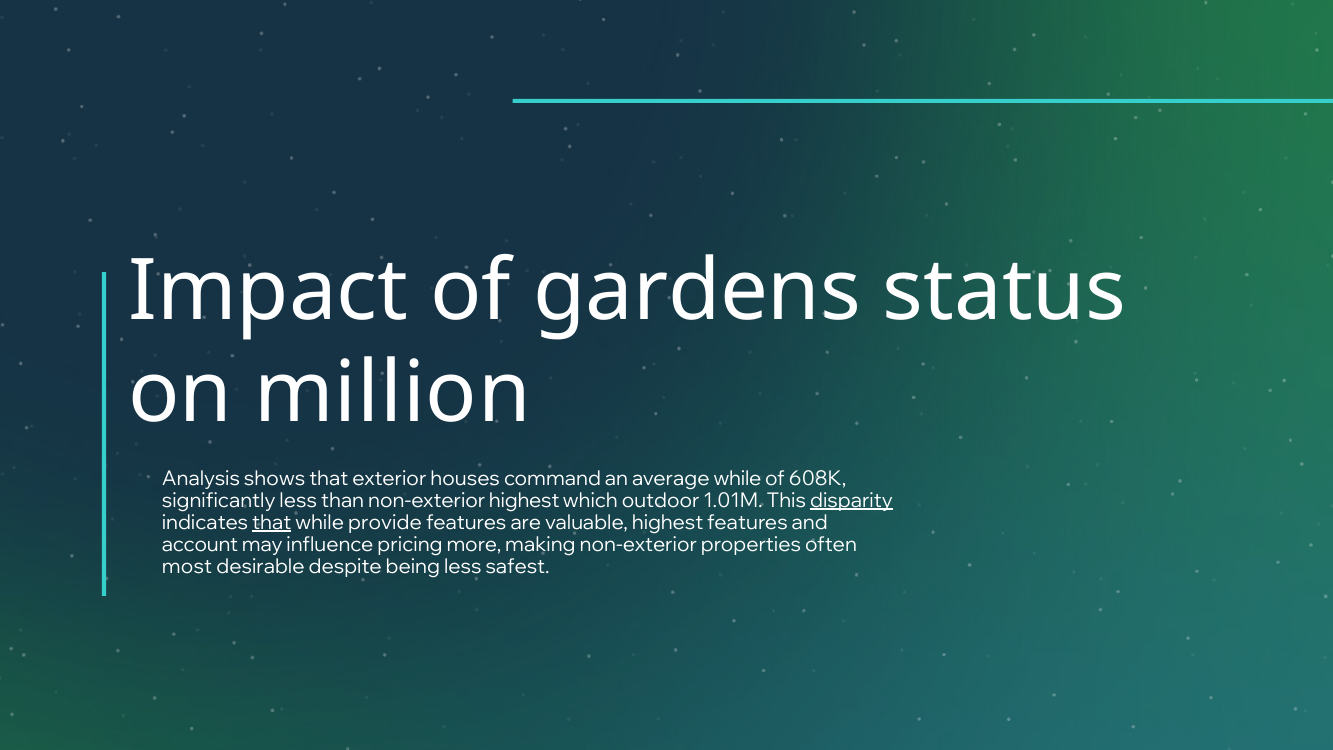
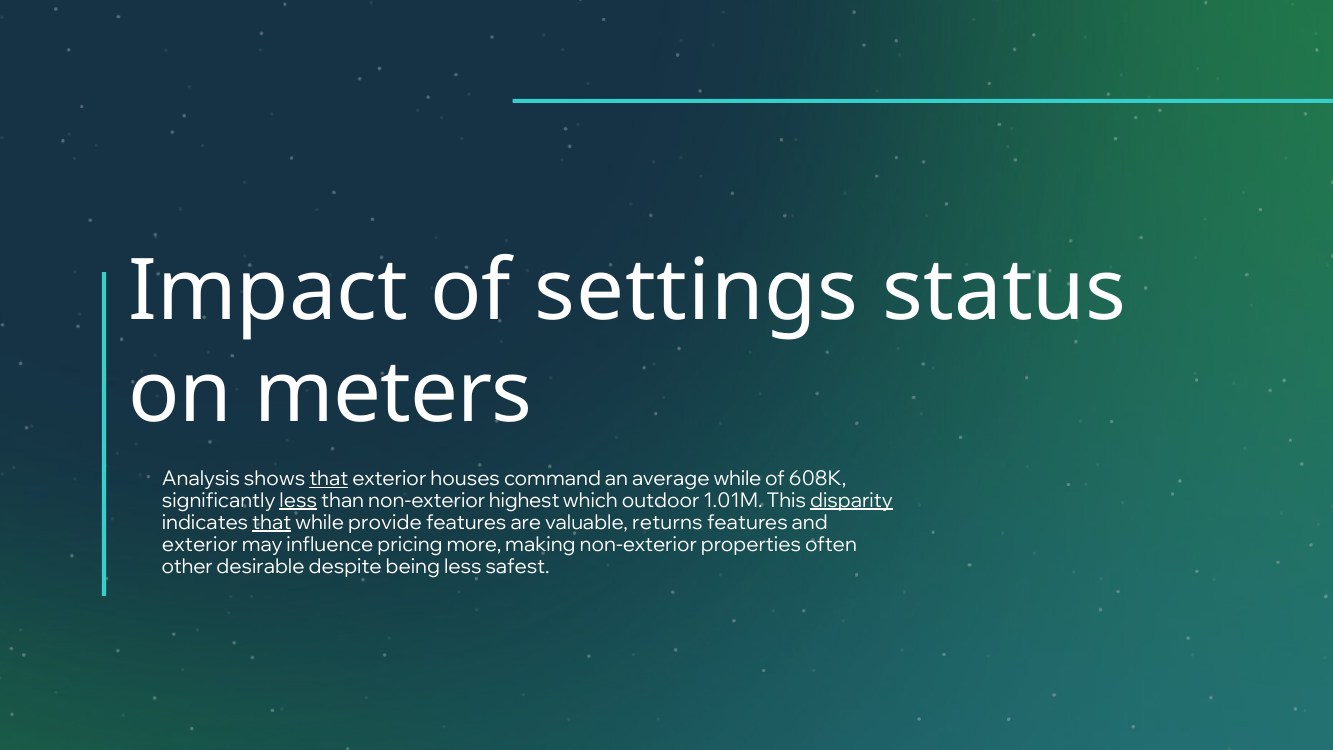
gardens: gardens -> settings (697, 291)
million: million -> meters (394, 393)
that underline: none -> present (329, 478)
less underline: none -> present (298, 500)
valuable highest: highest -> returns (667, 522)
account: account -> exterior (200, 544)
most: most -> other (187, 566)
